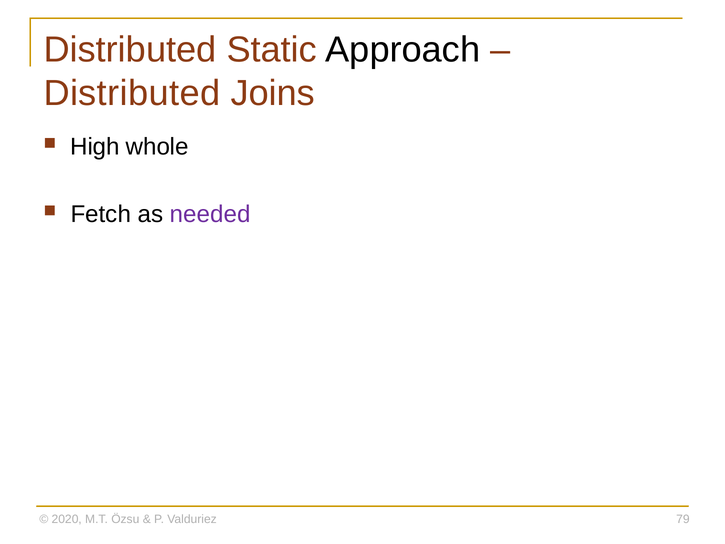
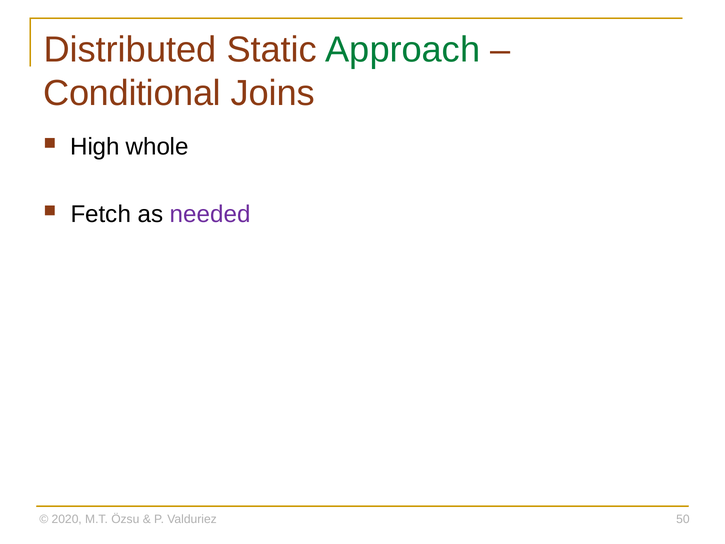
Approach colour: black -> green (403, 50)
Distributed: Distributed -> Conditional (132, 93)
79: 79 -> 50 (683, 519)
